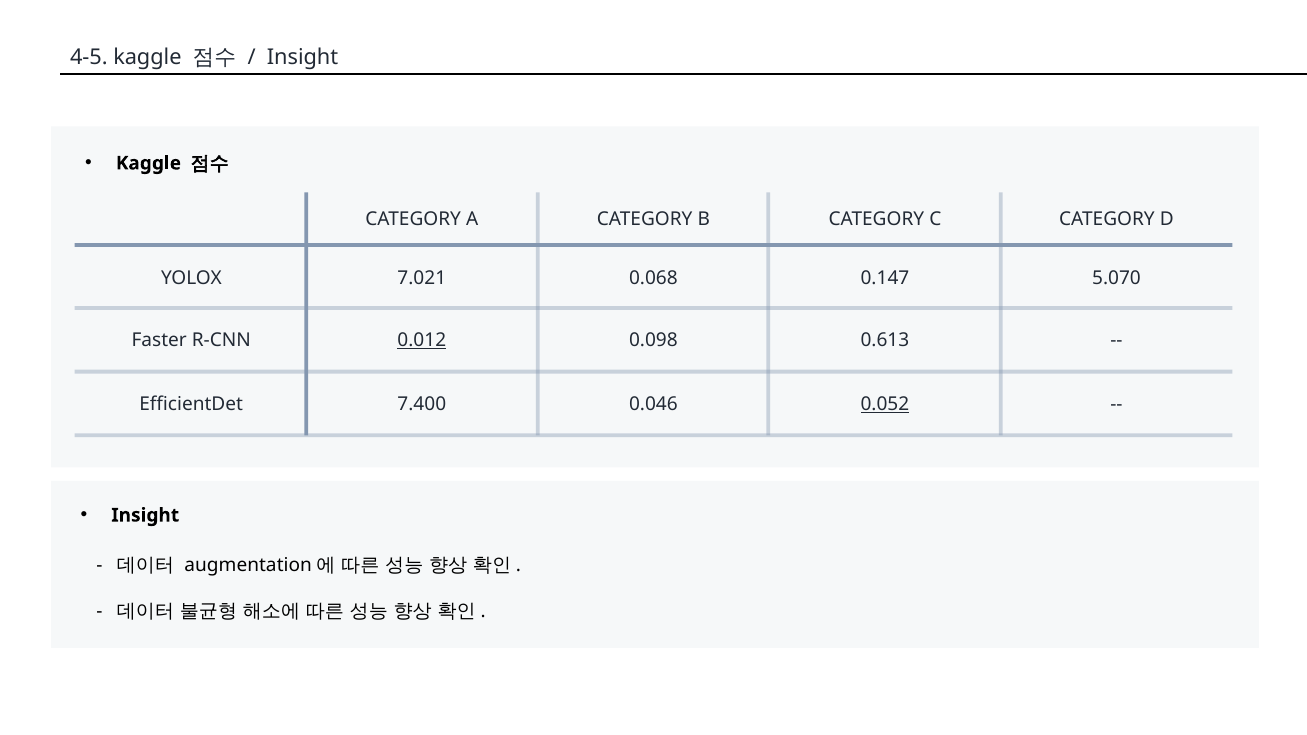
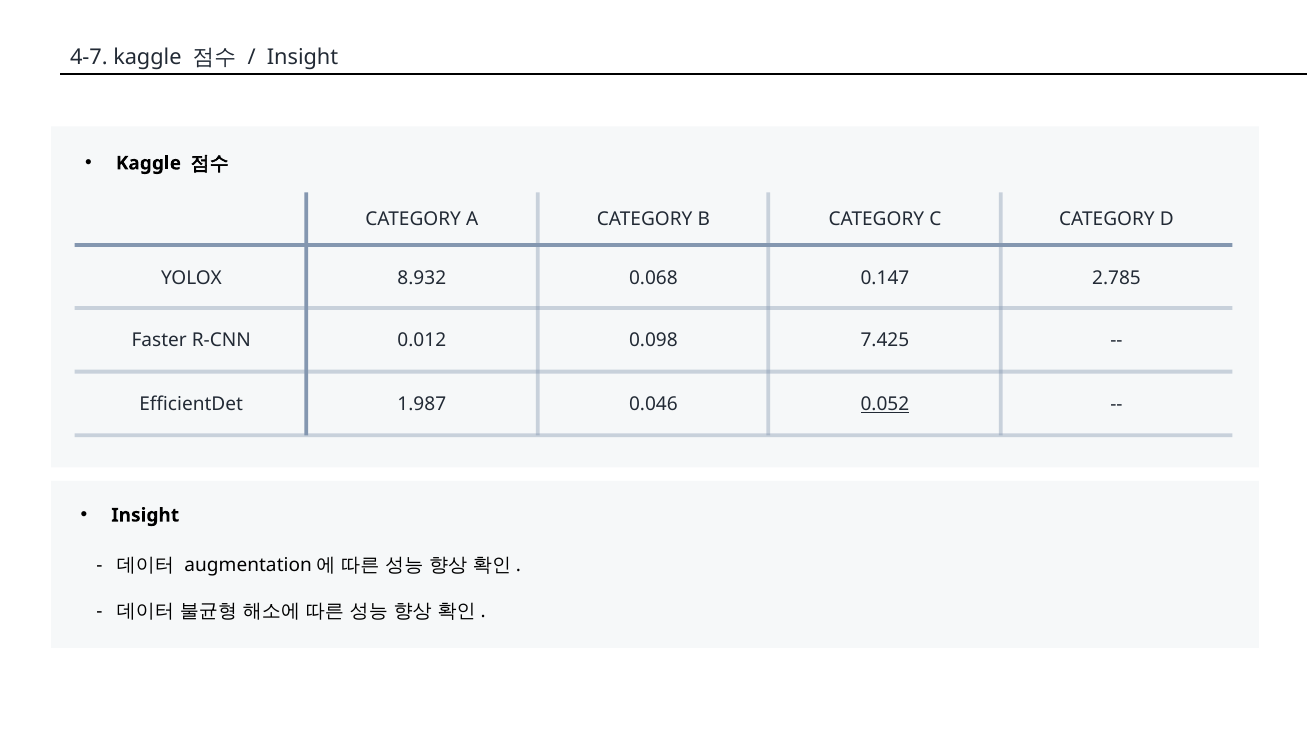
4-5: 4-5 -> 4-7 (89, 57)
7.021: 7.021 -> 8.932 (422, 278)
5.070: 5.070 -> 2.785 (1116, 278)
0.012 underline: present -> none (422, 341)
0.613: 0.613 -> 7.425 (885, 341)
7.400: 7.400 -> 1.987 (422, 405)
